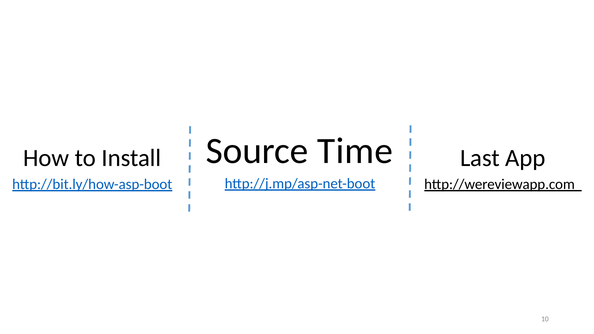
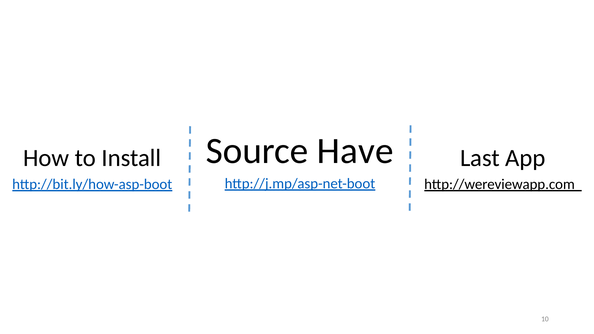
Time: Time -> Have (355, 151)
